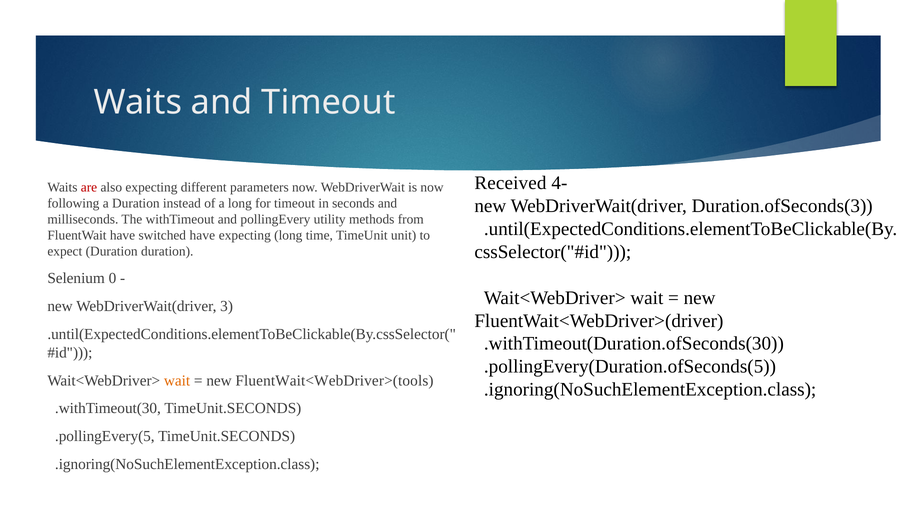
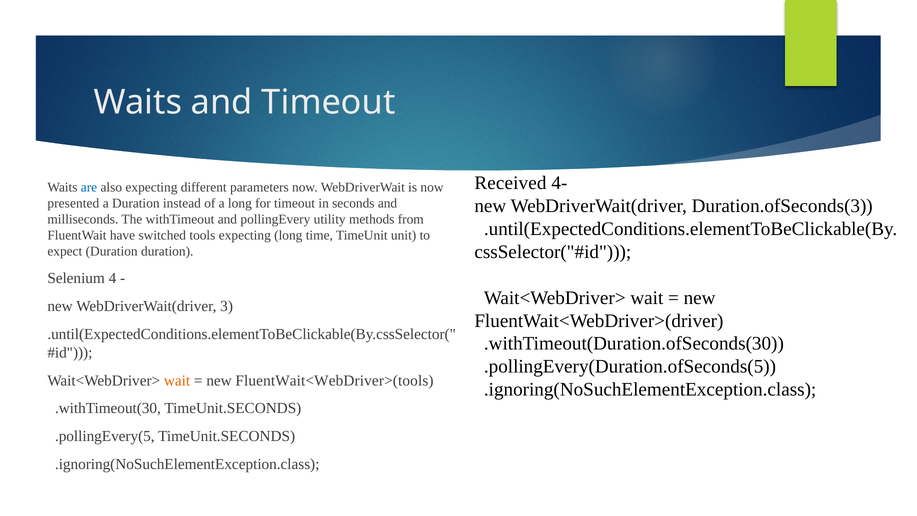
are colour: red -> blue (89, 187)
following: following -> presented (73, 203)
switched have: have -> tools (202, 235)
0: 0 -> 4 (112, 278)
